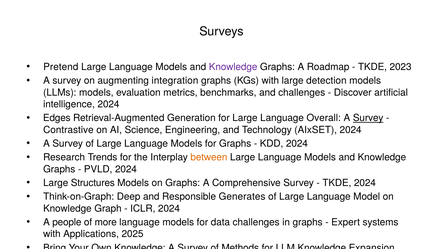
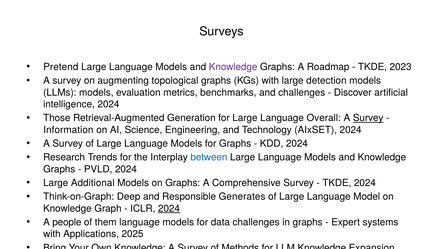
integration: integration -> topological (175, 81)
Edges: Edges -> Those (57, 118)
Contrastive: Contrastive -> Information (68, 130)
between colour: orange -> blue (209, 157)
Structures: Structures -> Additional (93, 183)
2024 underline: none -> present (169, 209)
more: more -> them (106, 222)
